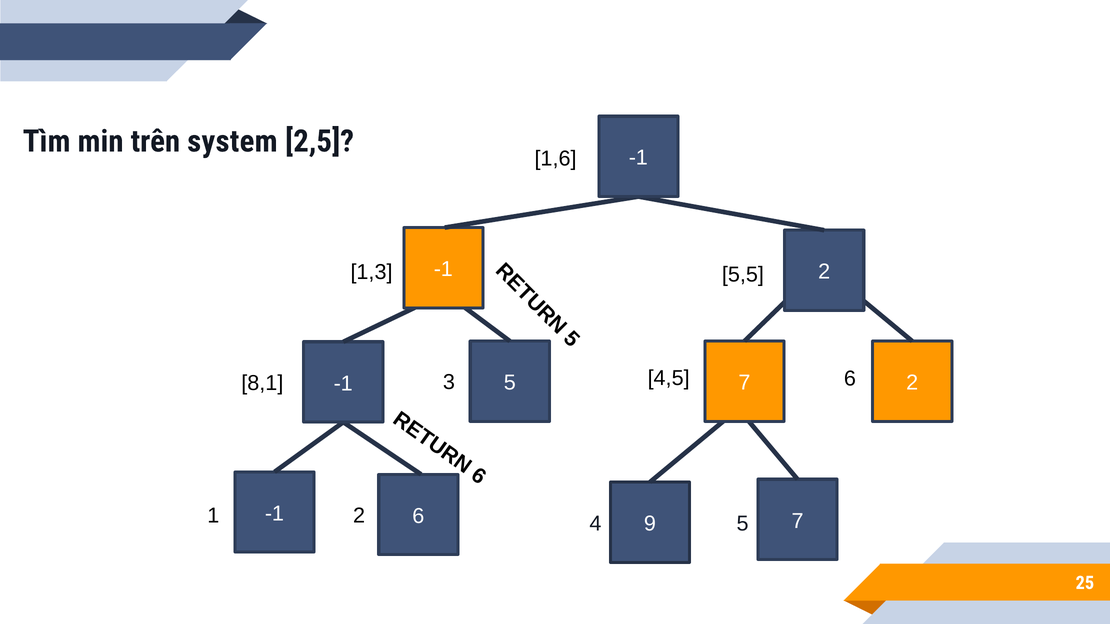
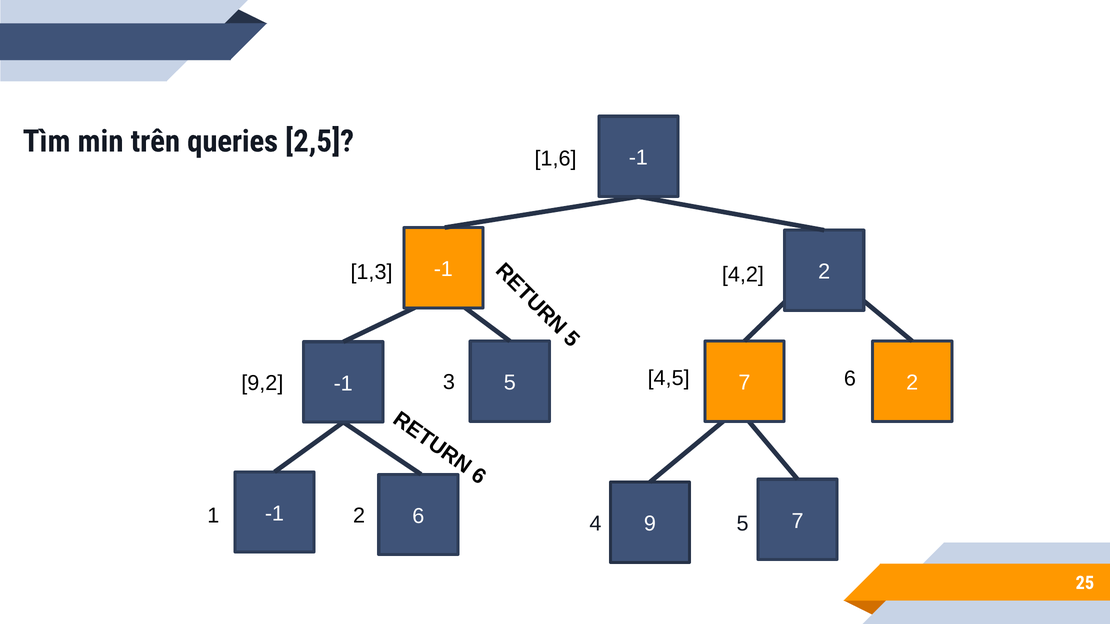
system: system -> queries (233, 141)
5,5: 5,5 -> 4,2 (743, 275)
8,1: 8,1 -> 9,2 (262, 384)
